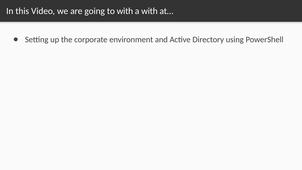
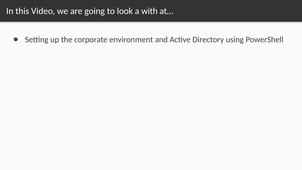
to with: with -> look (125, 11)
